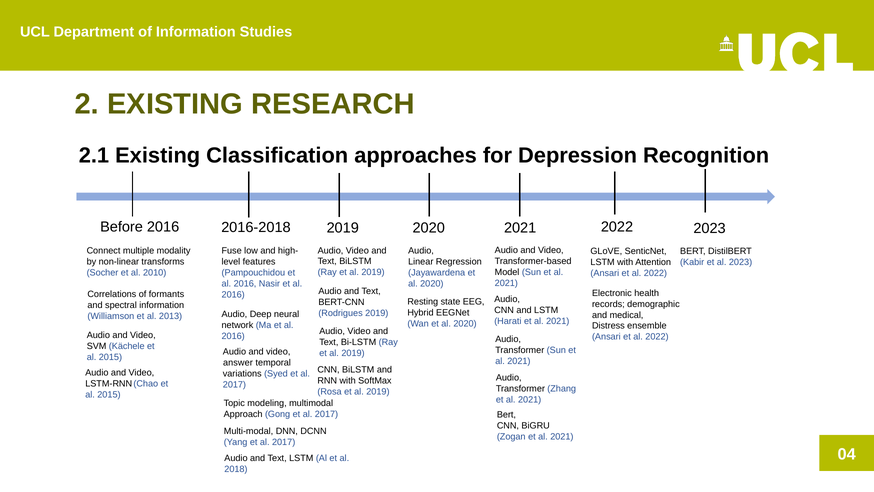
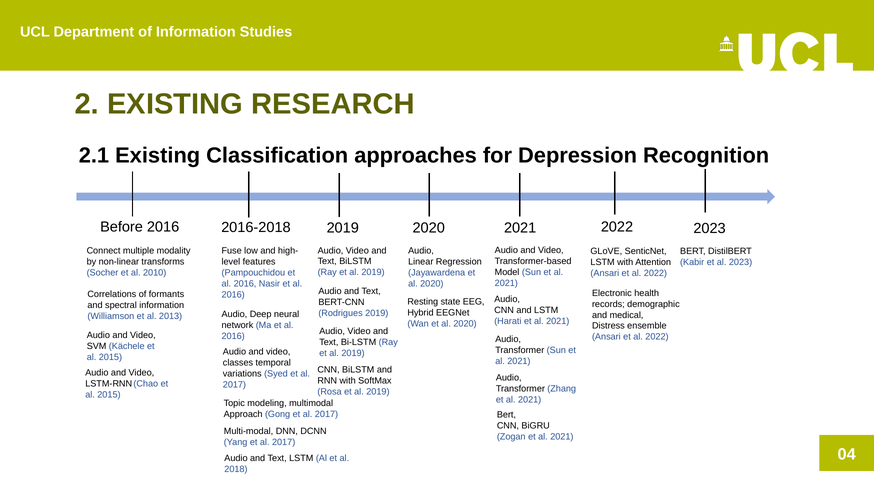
answer: answer -> classes (238, 362)
